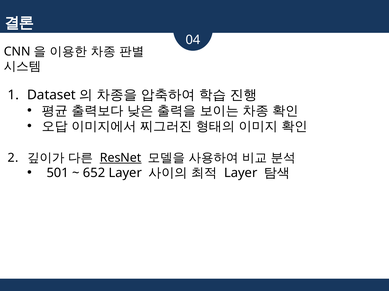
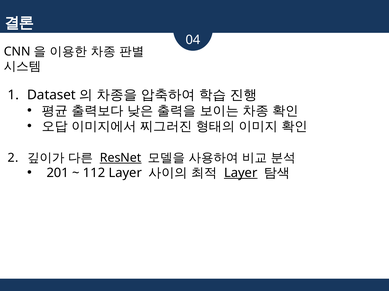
501: 501 -> 201 (58, 173)
652: 652 -> 112 (94, 173)
Layer underline: none -> present (241, 173)
